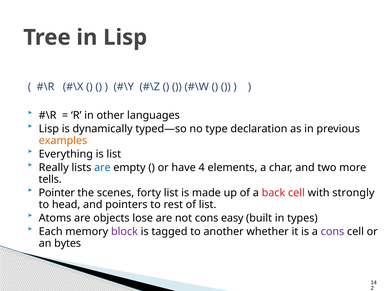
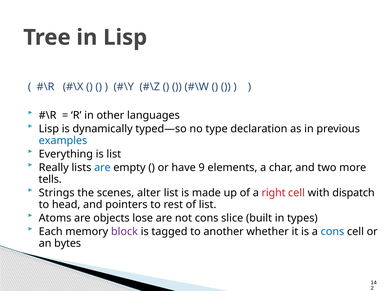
examples colour: orange -> blue (63, 140)
4: 4 -> 9 (202, 168)
Pointer: Pointer -> Strings (57, 193)
forty: forty -> alter (149, 193)
back: back -> right (274, 193)
strongly: strongly -> dispatch (353, 193)
easy: easy -> slice (232, 218)
cons colour: purple -> blue (332, 232)
